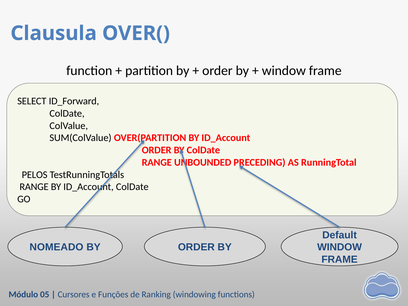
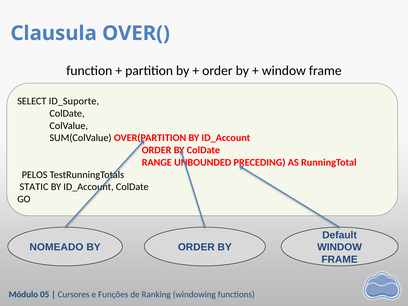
ID_Forward: ID_Forward -> ID_Suporte (74, 101)
RANGE: RANGE -> STATIC (34, 187)
